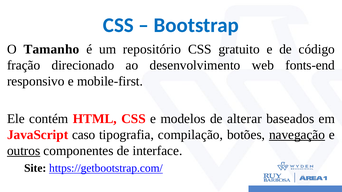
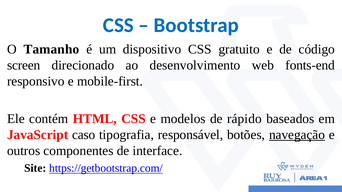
repositório: repositório -> dispositivo (152, 49)
fração: fração -> screen (24, 65)
alterar: alterar -> rápido (244, 119)
compilação: compilação -> responsável (190, 135)
outros underline: present -> none (24, 151)
